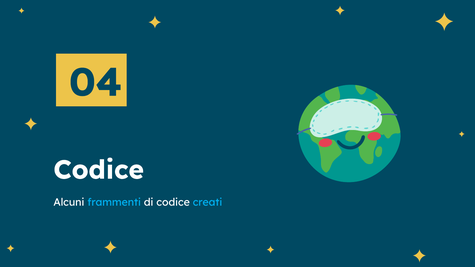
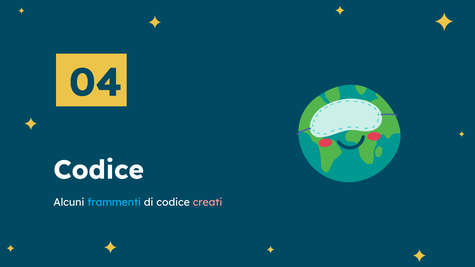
creati colour: light blue -> pink (208, 203)
